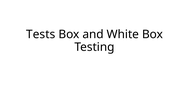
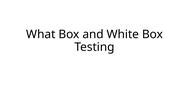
Tests: Tests -> What (41, 34)
